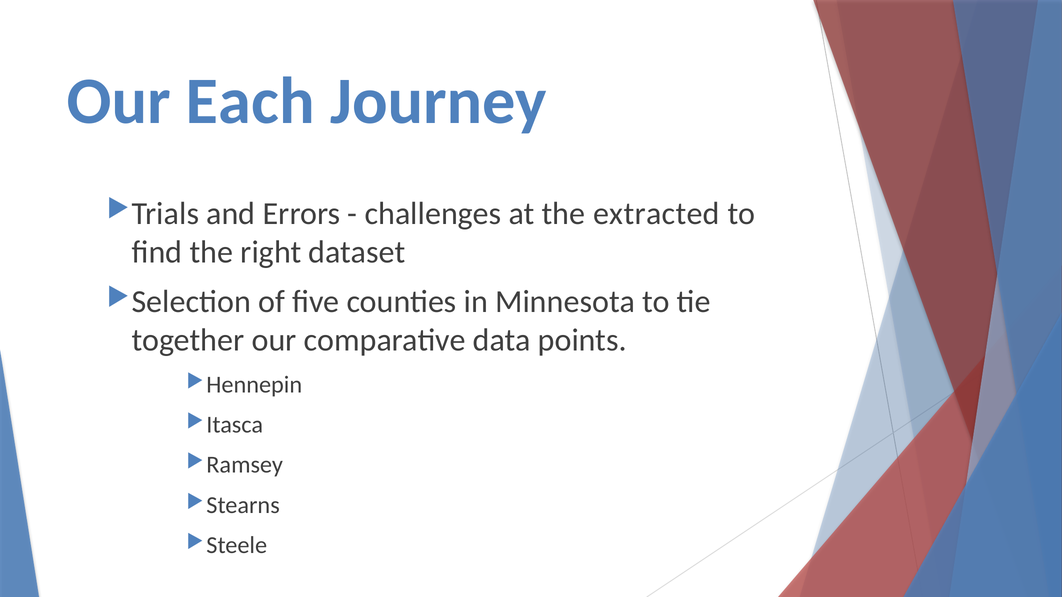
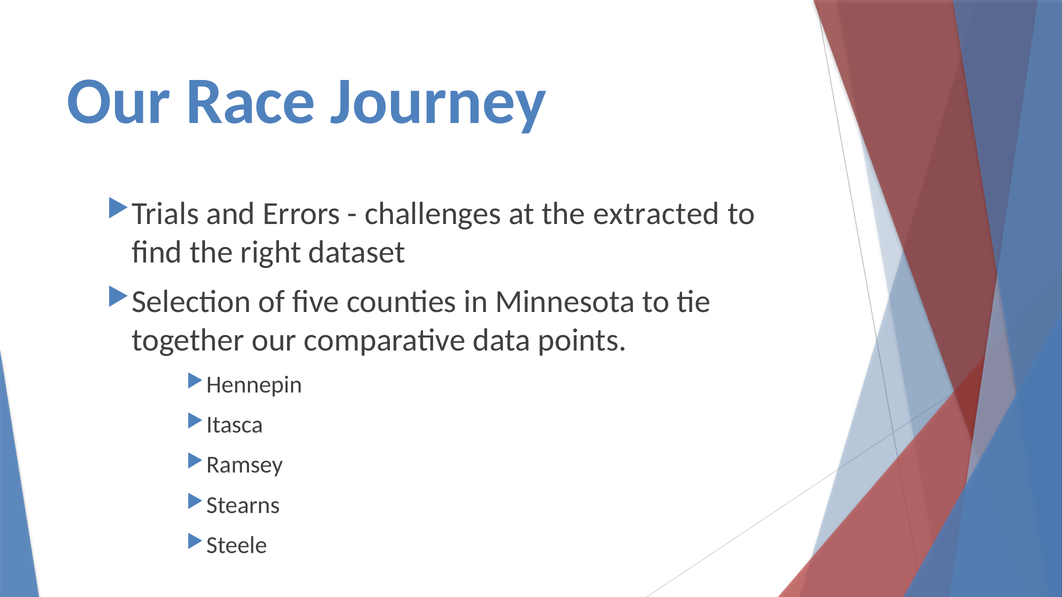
Each: Each -> Race (251, 102)
